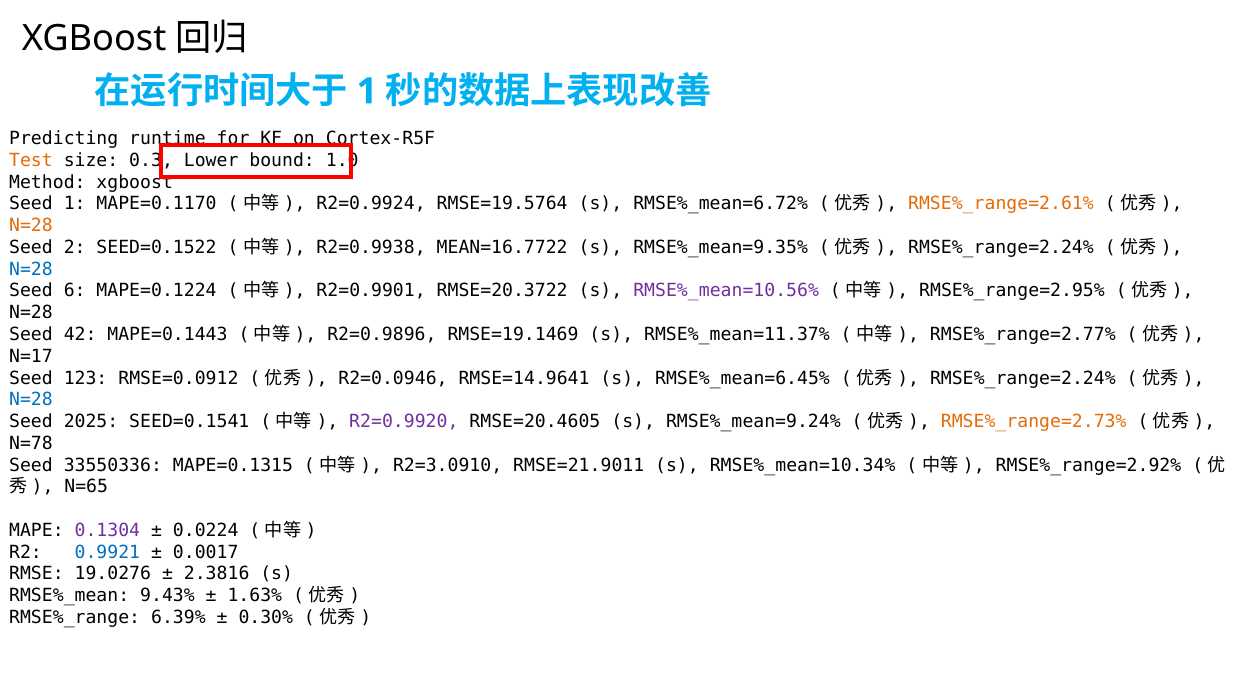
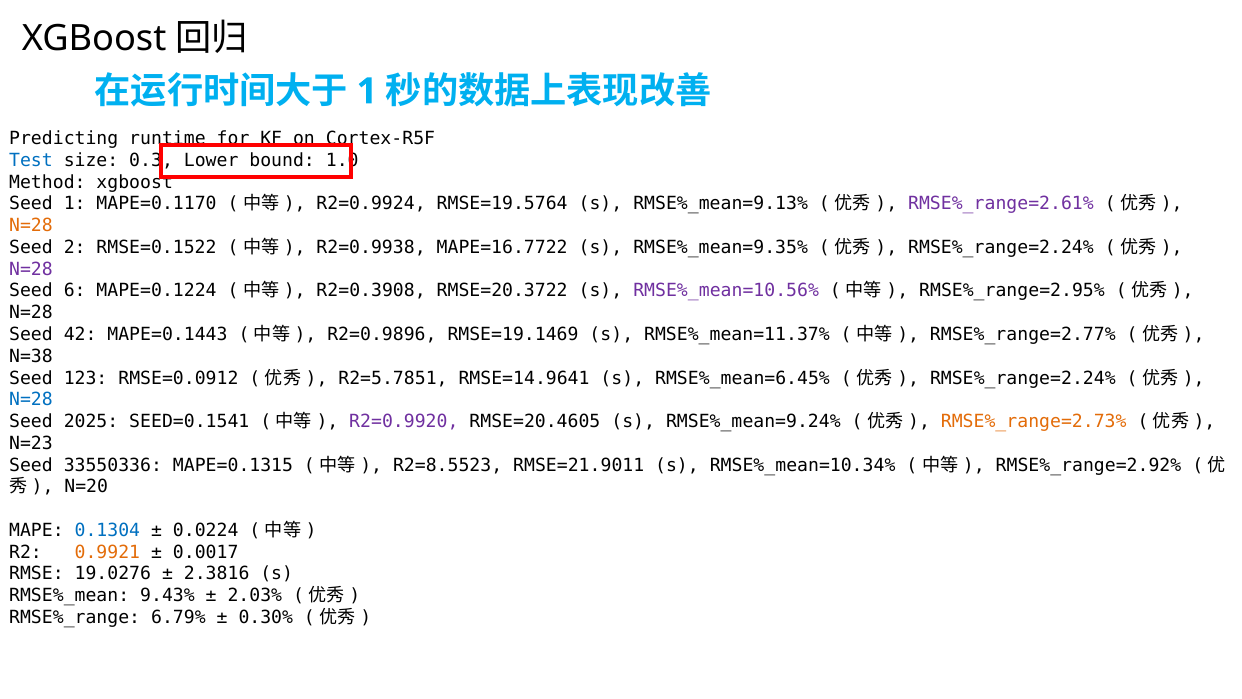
Test colour: orange -> blue (31, 160)
RMSE%_mean=6.72%: RMSE%_mean=6.72% -> RMSE%_mean=9.13% (721, 204)
RMSE%_range=2.61% colour: orange -> purple (1001, 204)
SEED=0.1522: SEED=0.1522 -> RMSE=0.1522 (157, 247)
MEAN=16.7722: MEAN=16.7722 -> MAPE=16.7722 (502, 247)
N=28 colour: blue -> purple (31, 269)
R2=0.9901: R2=0.9901 -> R2=0.3908 (371, 291)
N=17: N=17 -> N=38 (31, 356)
R2=0.0946: R2=0.0946 -> R2=5.7851 (393, 378)
N=78: N=78 -> N=23 (31, 443)
R2=3.0910: R2=3.0910 -> R2=8.5523 (448, 465)
N=65: N=65 -> N=20 (86, 487)
0.1304 colour: purple -> blue (107, 530)
0.9921 colour: blue -> orange (107, 552)
1.63%: 1.63% -> 2.03% (255, 595)
6.39%: 6.39% -> 6.79% (178, 617)
